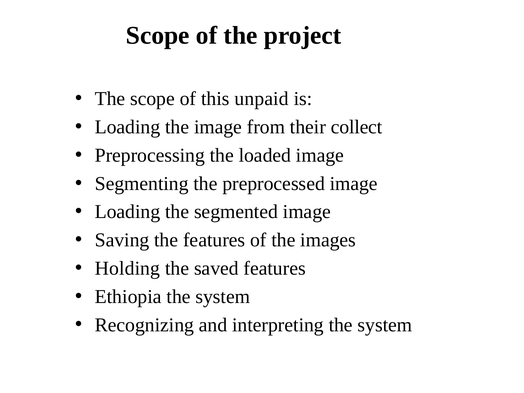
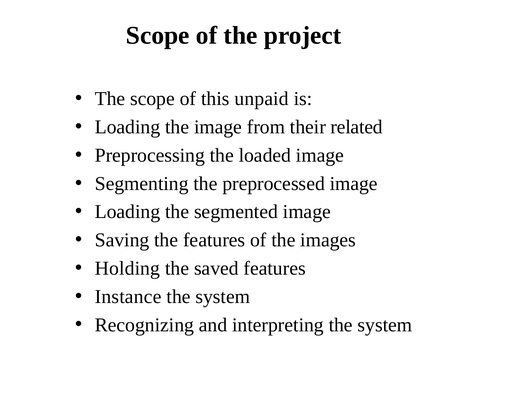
collect: collect -> related (357, 127)
Ethiopia: Ethiopia -> Instance (128, 297)
